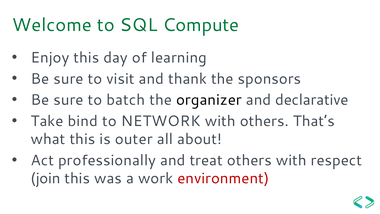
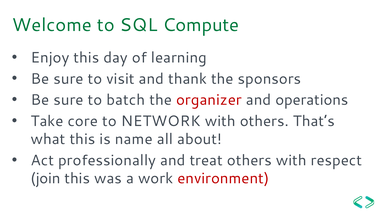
organizer colour: black -> red (209, 100)
declarative: declarative -> operations (312, 100)
bind: bind -> core (83, 121)
outer: outer -> name (134, 139)
